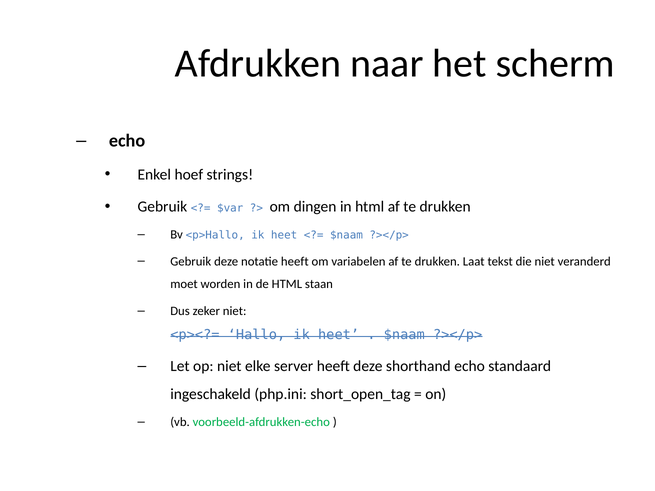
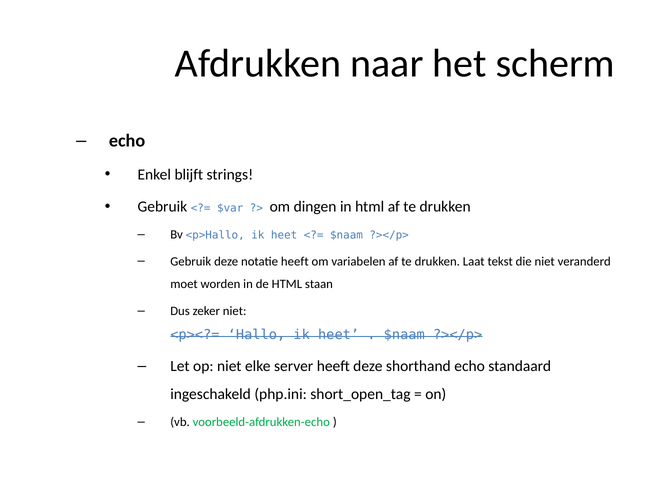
hoef: hoef -> blijft (189, 175)
